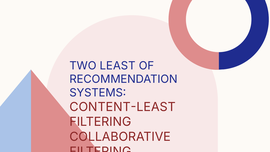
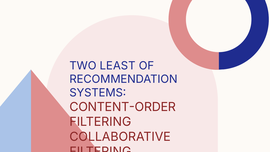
CONTENT-LEAST: CONTENT-LEAST -> CONTENT-ORDER (123, 107)
